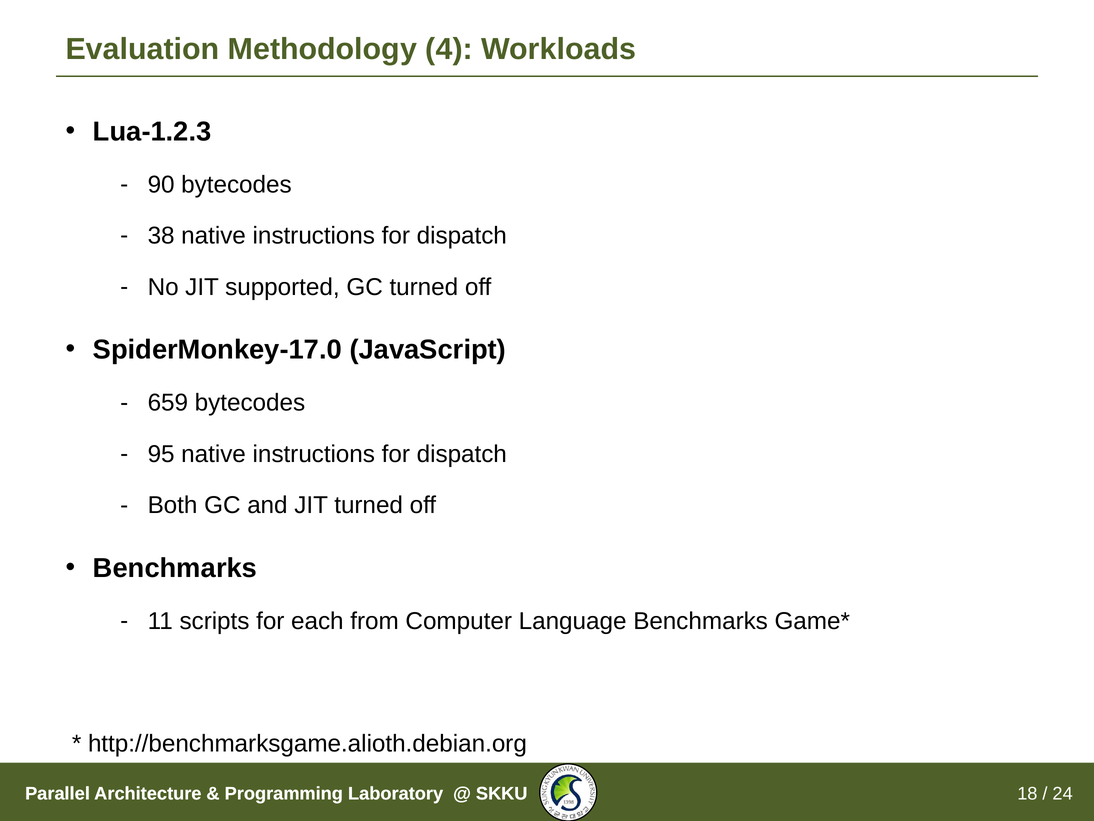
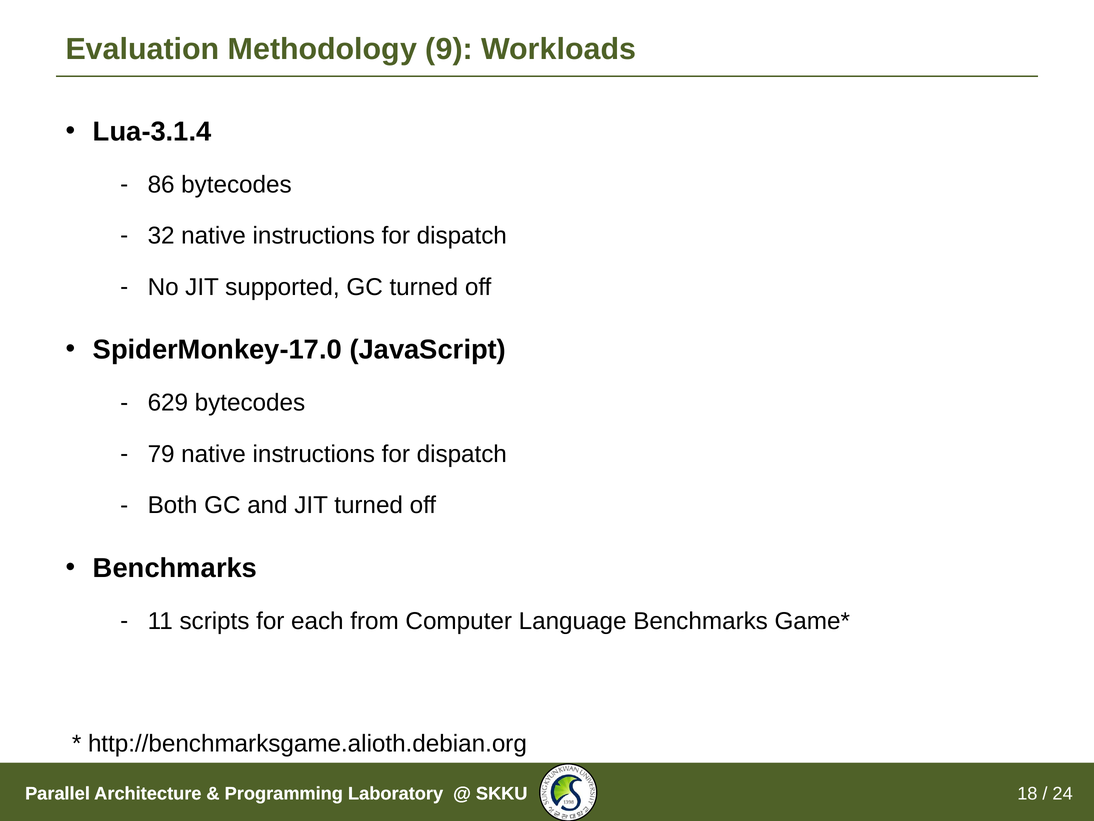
4: 4 -> 9 (449, 49)
Lua-1.2.3: Lua-1.2.3 -> Lua-3.1.4 (152, 132)
90: 90 -> 86 (161, 184)
38: 38 -> 32 (161, 236)
659: 659 -> 629 (168, 403)
95: 95 -> 79 (161, 454)
